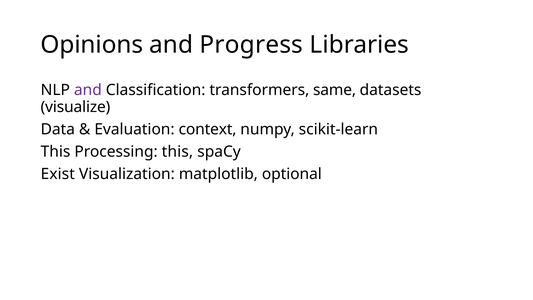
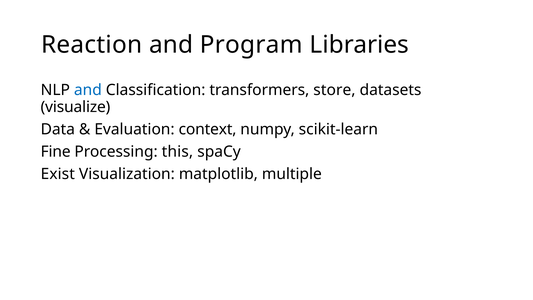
Opinions: Opinions -> Reaction (92, 45)
Progress: Progress -> Program (251, 45)
and colour: purple -> blue (88, 90)
same: same -> store (334, 90)
This: This -> Fine (56, 152)
optional: optional -> multiple (292, 174)
